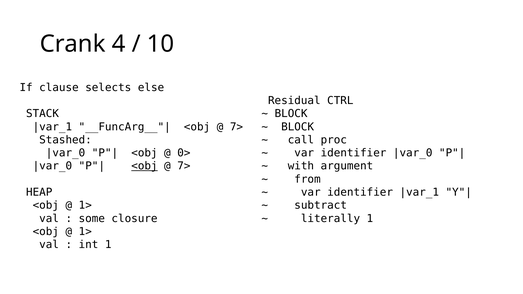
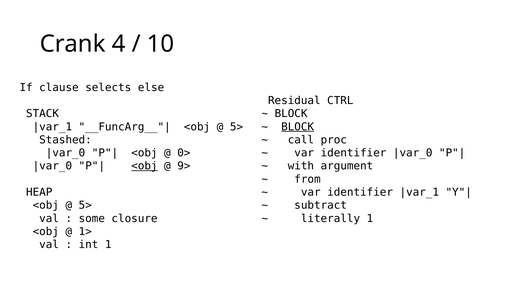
7>: 7> -> 5> (236, 127)
BLOCK underline: none -> present (298, 127)
7>: 7> -> 9> (184, 166)
1>: 1> -> 5> (85, 205)
